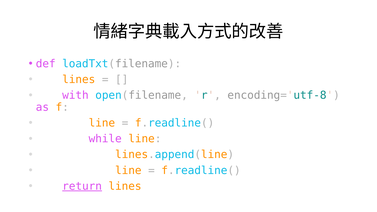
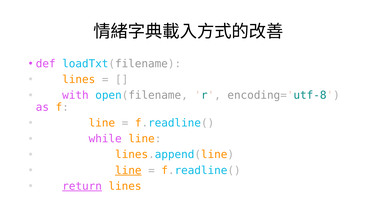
line underline: none -> present (128, 170)
